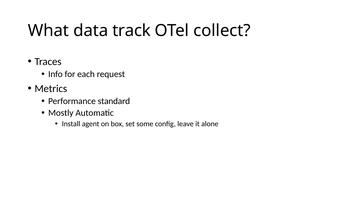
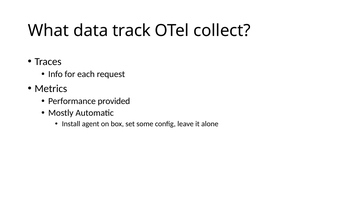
standard: standard -> provided (114, 101)
